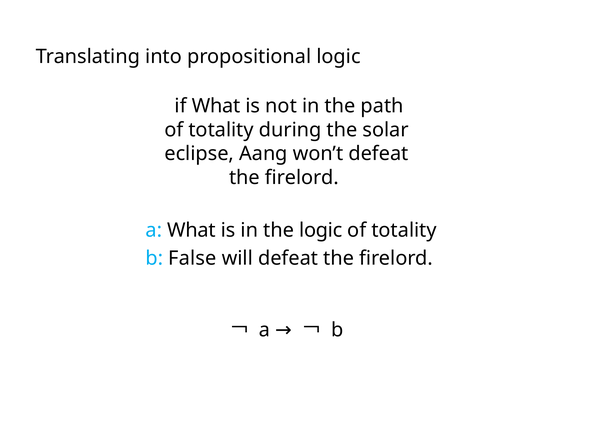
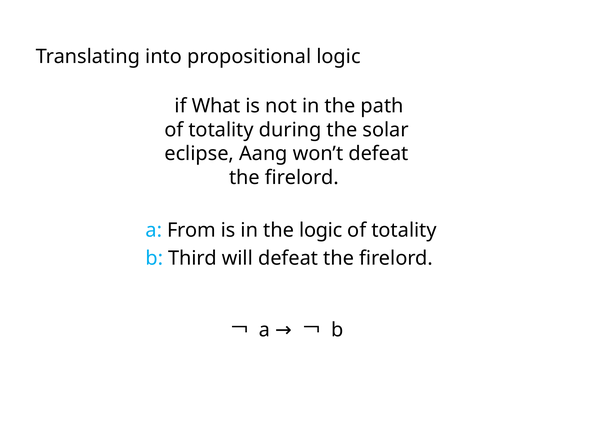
a What: What -> From (191, 231)
False: False -> Third (193, 259)
